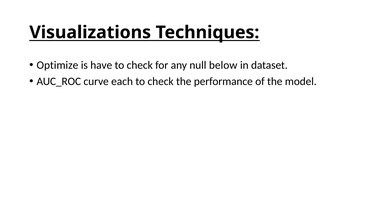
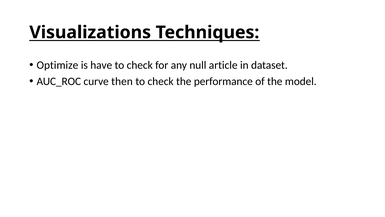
below: below -> article (223, 65)
each: each -> then (122, 81)
